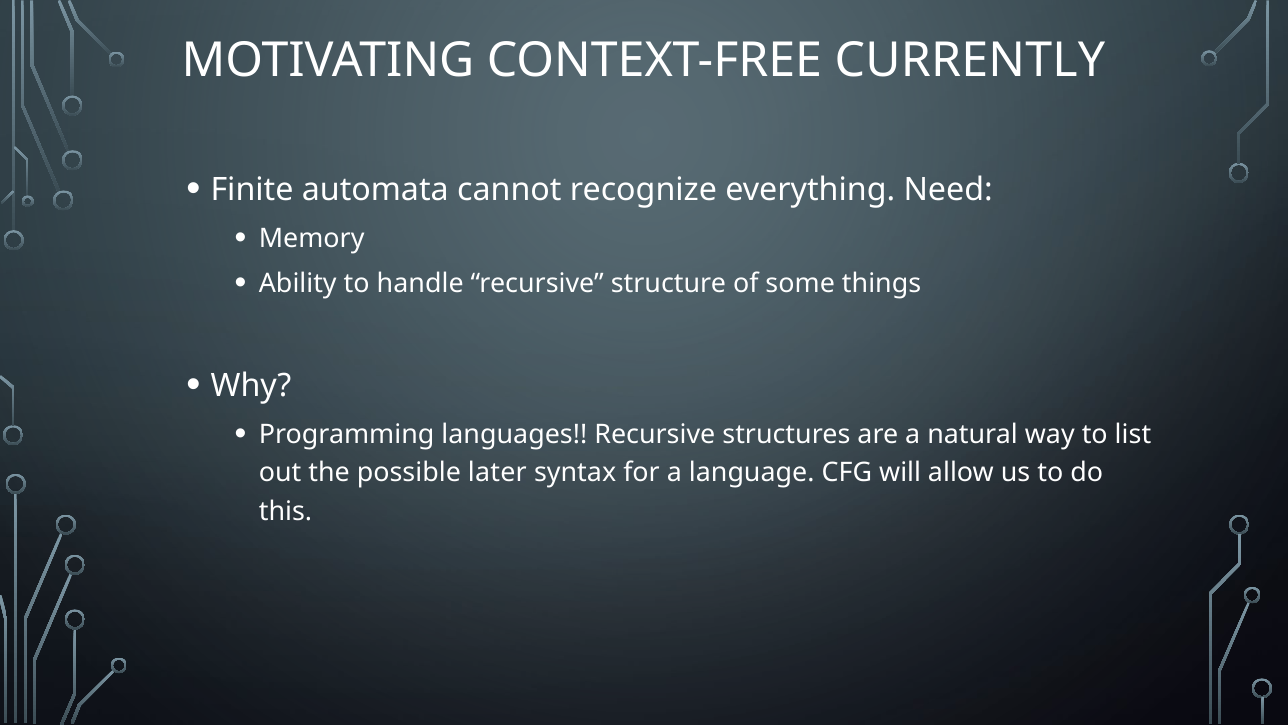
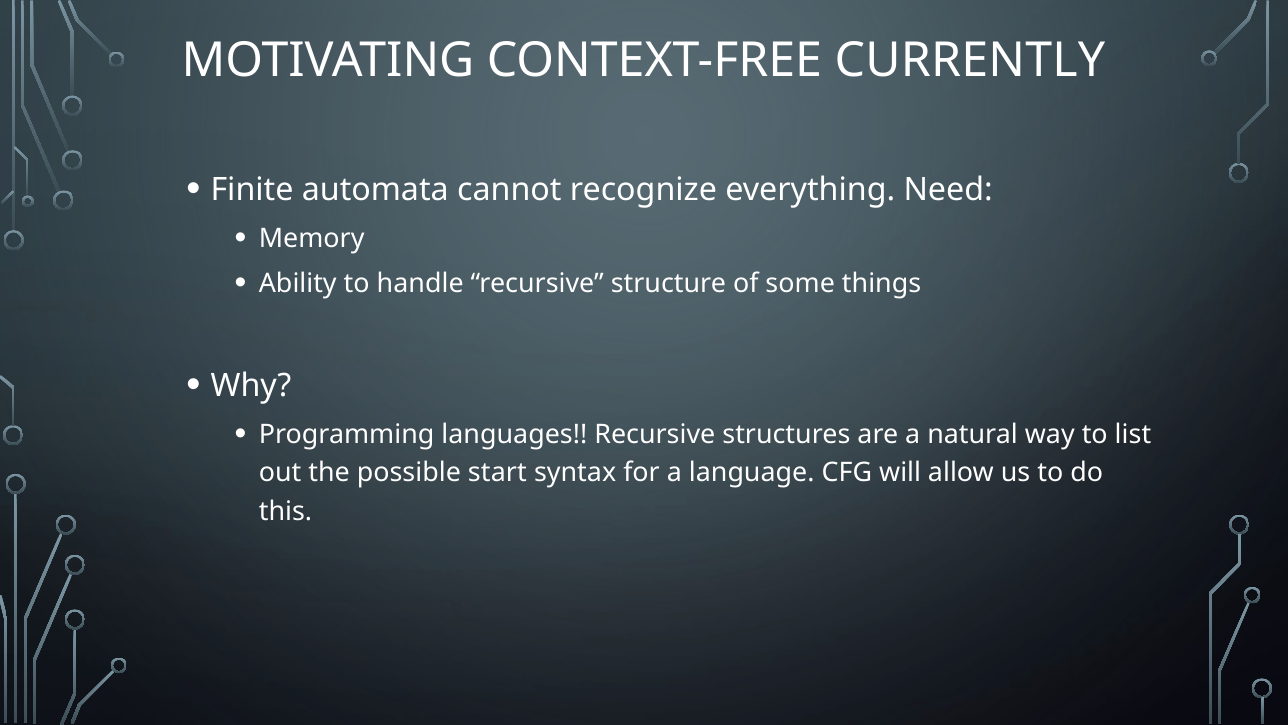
later: later -> start (497, 473)
